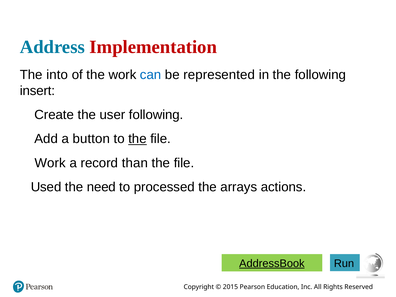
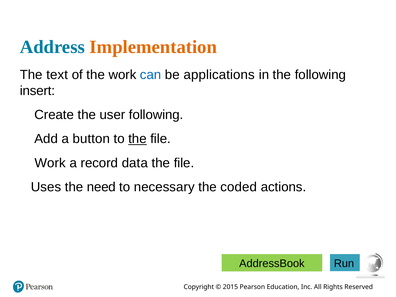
Implementation colour: red -> orange (153, 47)
into: into -> text (57, 75)
represented: represented -> applications (219, 75)
than: than -> data (135, 163)
Used: Used -> Uses (46, 187)
processed: processed -> necessary (164, 187)
arrays: arrays -> coded (239, 187)
AddressBook underline: present -> none (272, 263)
